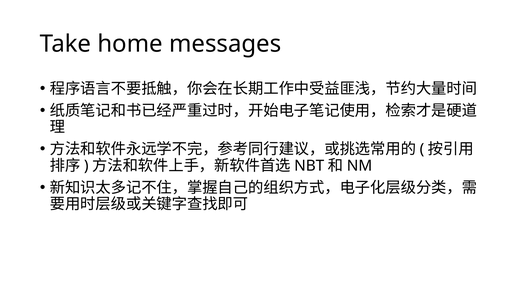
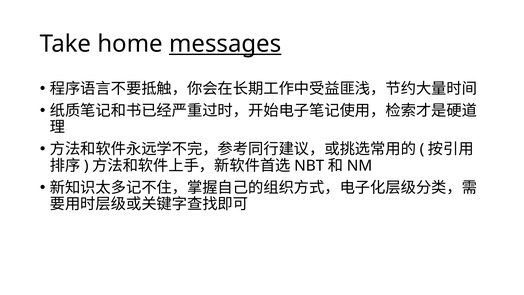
messages underline: none -> present (225, 44)
